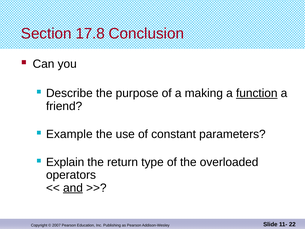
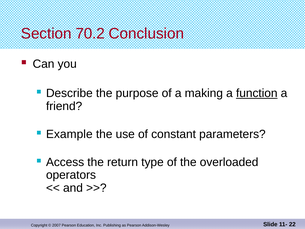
17.8: 17.8 -> 70.2 (90, 34)
Explain: Explain -> Access (65, 162)
and underline: present -> none (73, 188)
